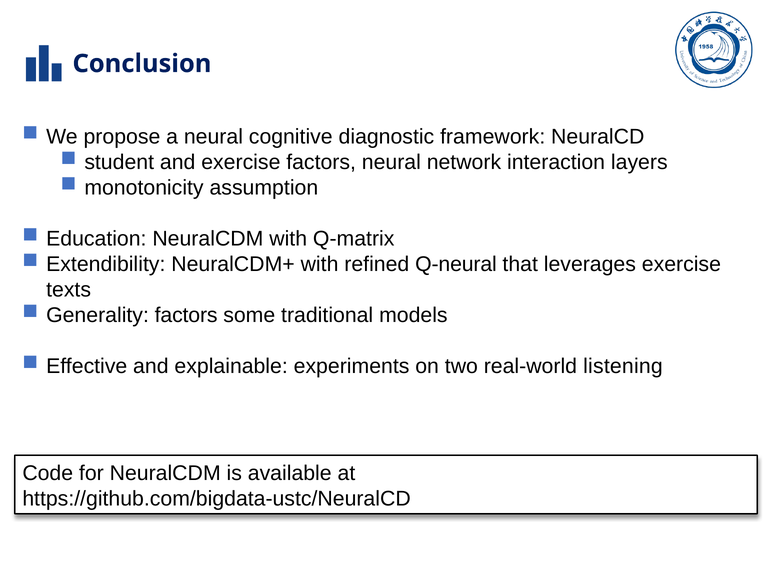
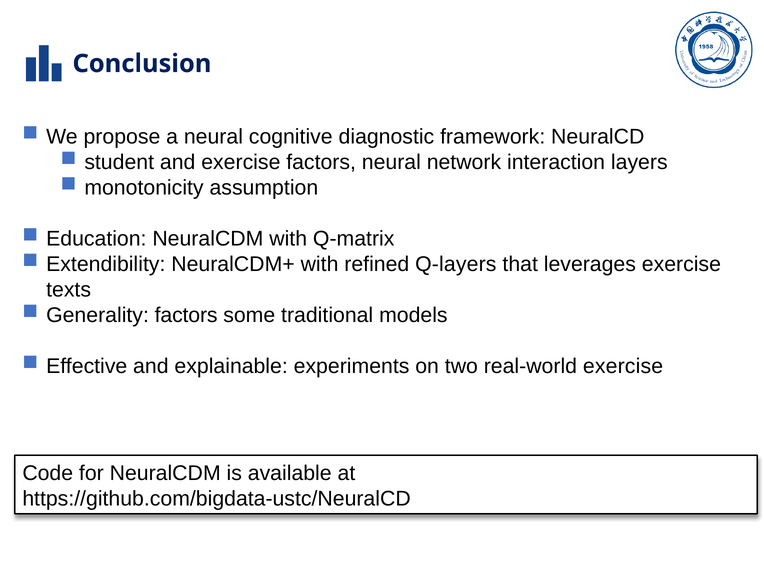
Q-neural: Q-neural -> Q-layers (456, 264)
real-world listening: listening -> exercise (623, 366)
